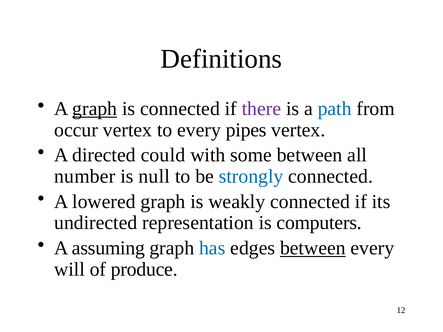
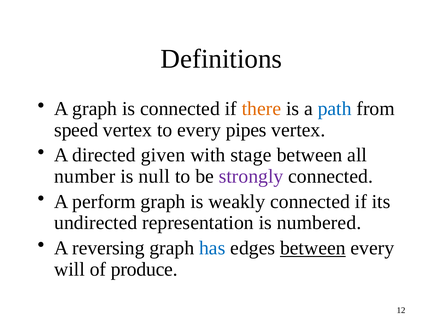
graph underline: present -> none (95, 109)
there colour: purple -> orange (261, 109)
occur: occur -> speed (76, 130)
could: could -> given (163, 155)
some: some -> stage (251, 155)
strongly colour: blue -> purple (251, 176)
lowered: lowered -> perform (104, 202)
computers: computers -> numbered (319, 223)
assuming: assuming -> reversing (108, 248)
